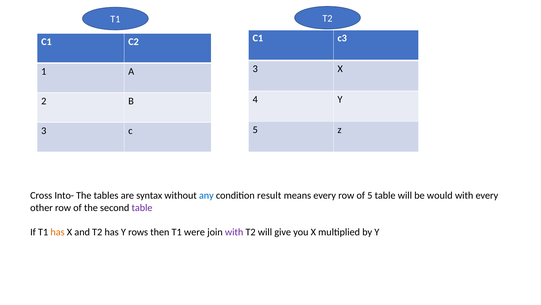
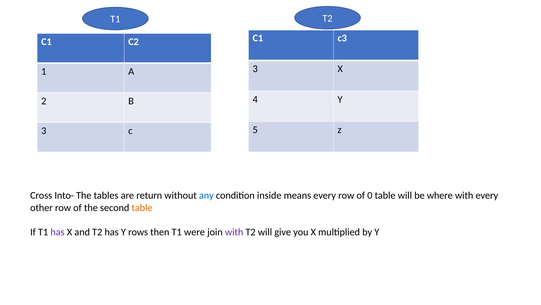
syntax: syntax -> return (149, 195)
result: result -> inside (269, 195)
of 5: 5 -> 0 (370, 195)
would: would -> where (440, 195)
table colour: purple -> orange (142, 207)
has colour: orange -> purple (58, 232)
